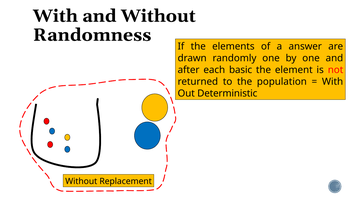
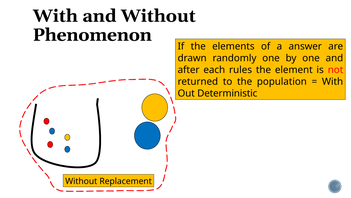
Randomness: Randomness -> Phenomenon (92, 35)
basic: basic -> rules (241, 70)
